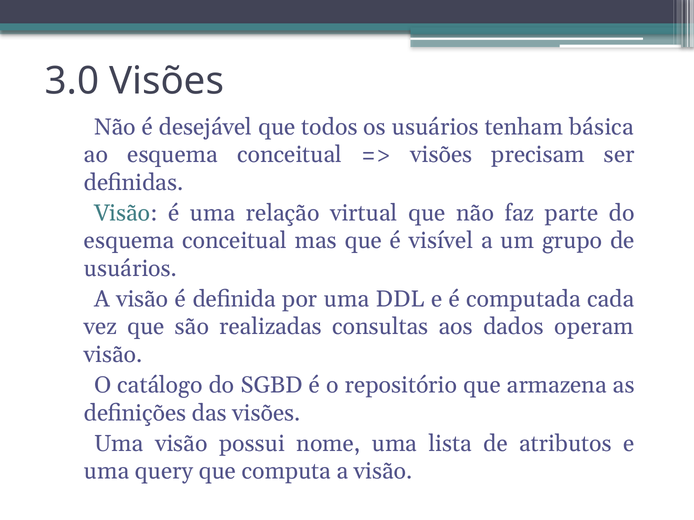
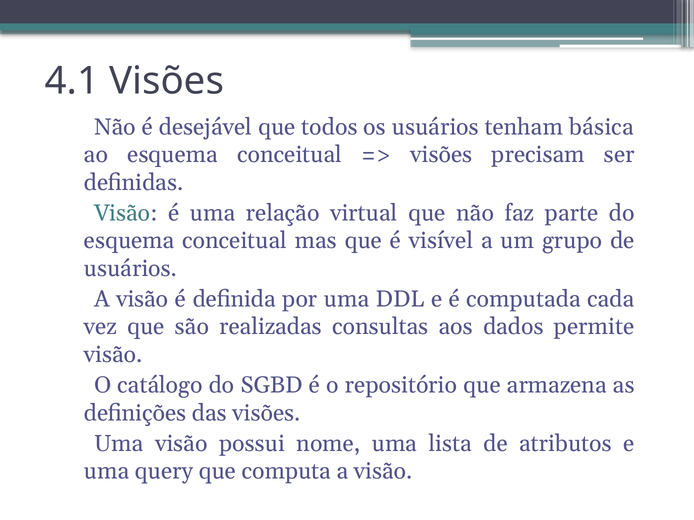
3.0: 3.0 -> 4.1 (72, 81)
operam: operam -> permite (594, 327)
